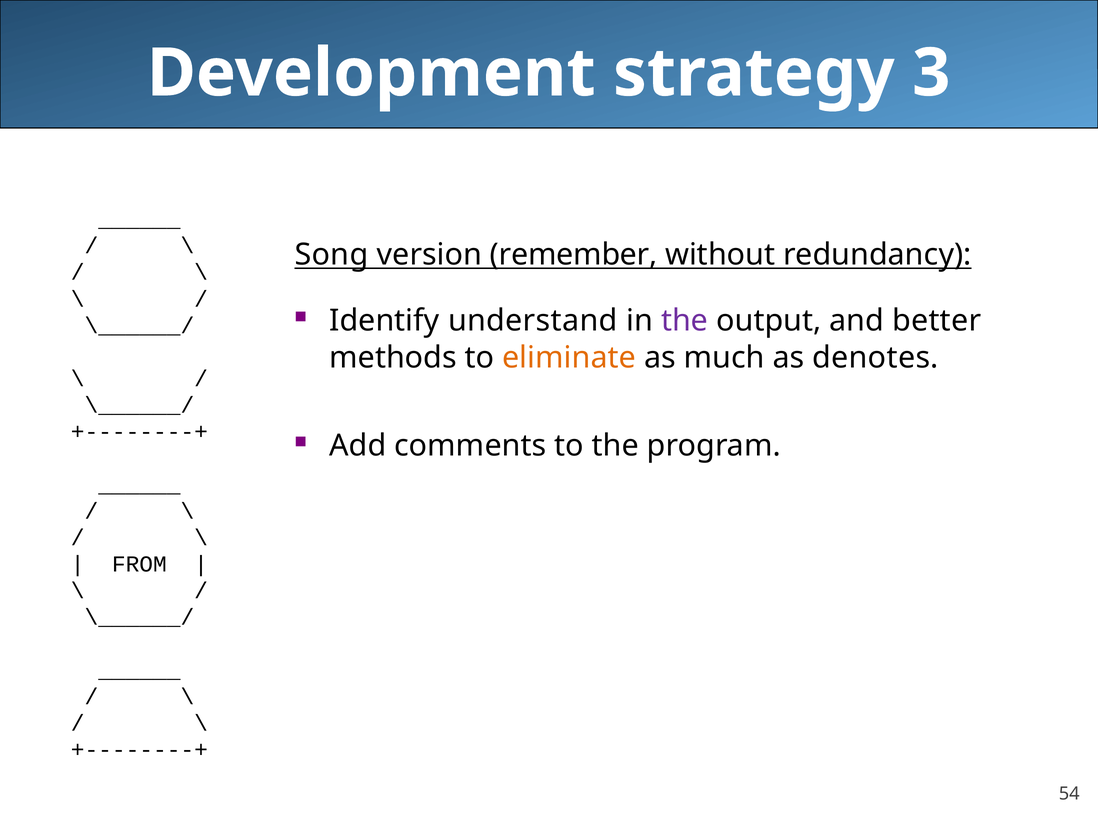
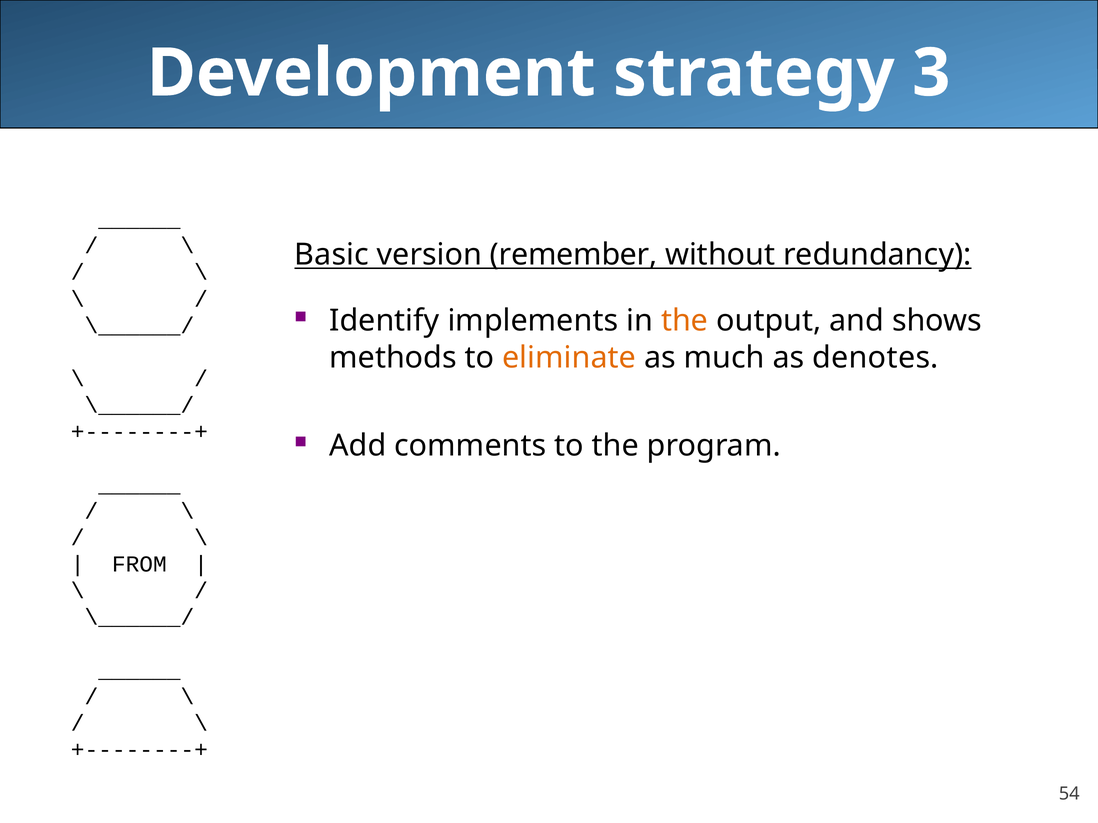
Song: Song -> Basic (332, 255)
understand: understand -> implements (533, 321)
the colour: purple -> orange (685, 321)
better: better -> shows (937, 321)
